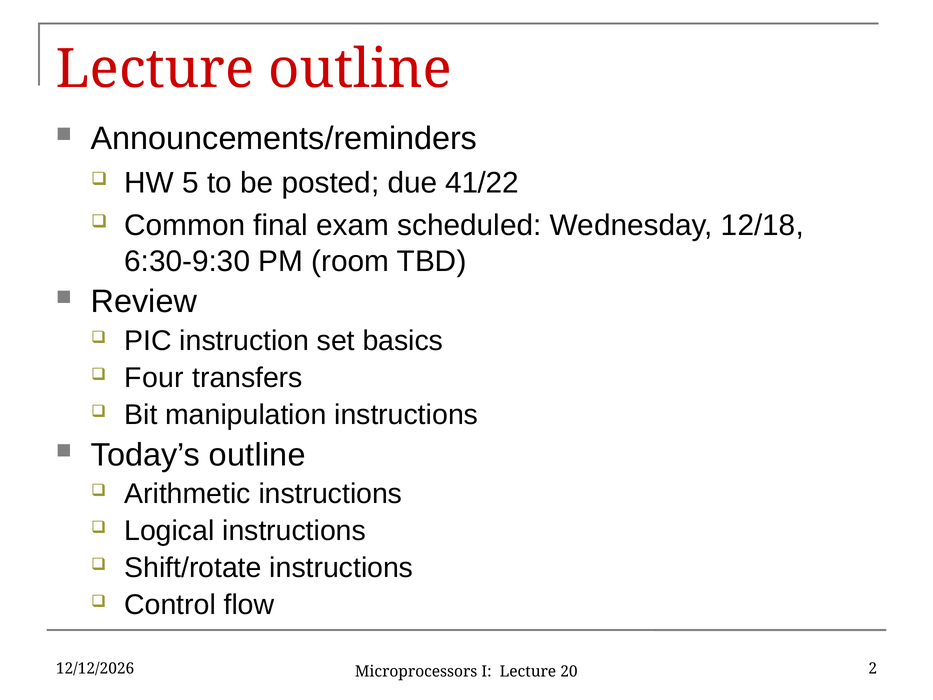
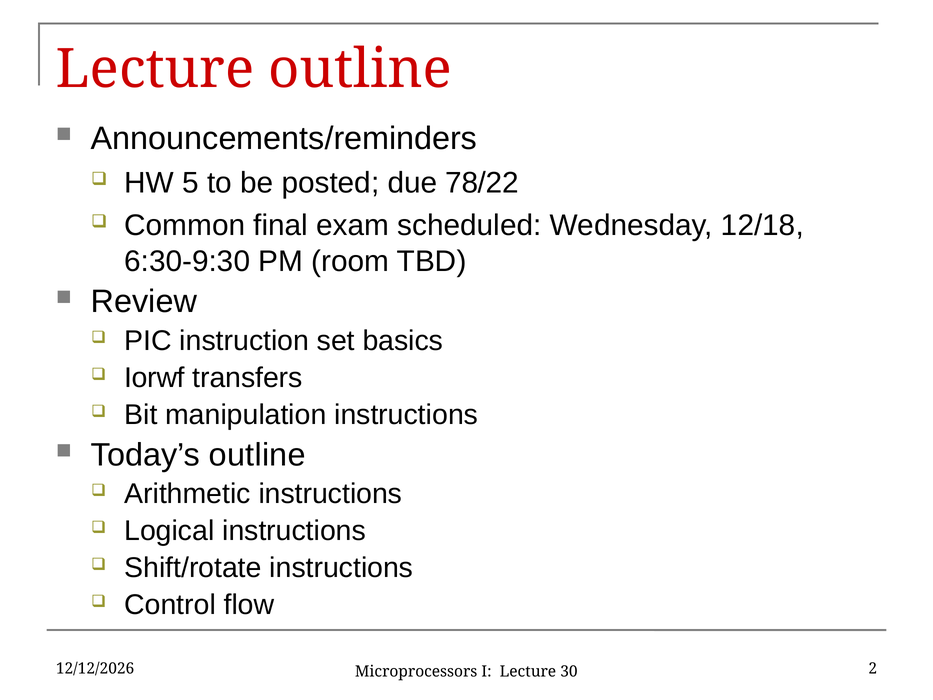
41/22: 41/22 -> 78/22 (482, 183)
Four: Four -> Iorwf (154, 378)
20: 20 -> 30 (569, 671)
